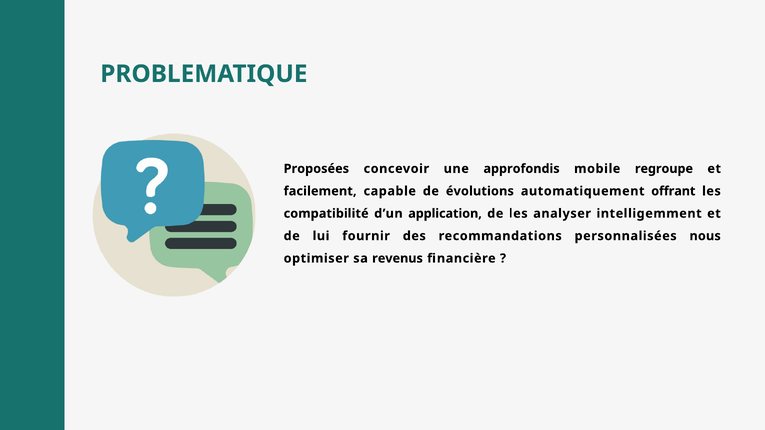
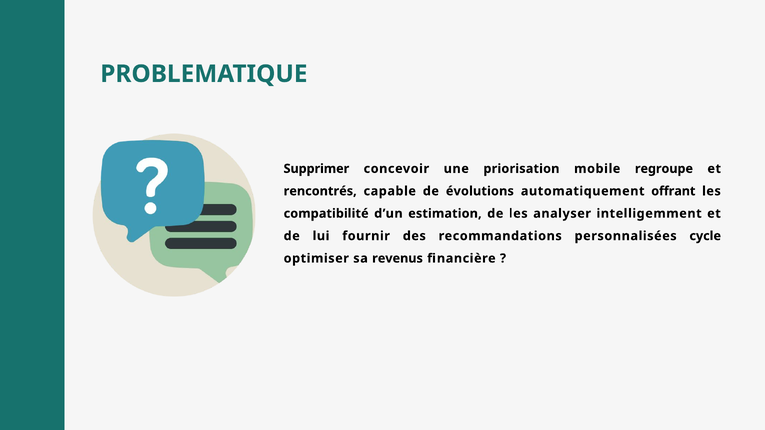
Proposées: Proposées -> Supprimer (316, 169)
approfondis: approfondis -> priorisation (521, 169)
facilement: facilement -> rencontrés (320, 191)
application: application -> estimation (445, 214)
nous: nous -> cycle (705, 236)
